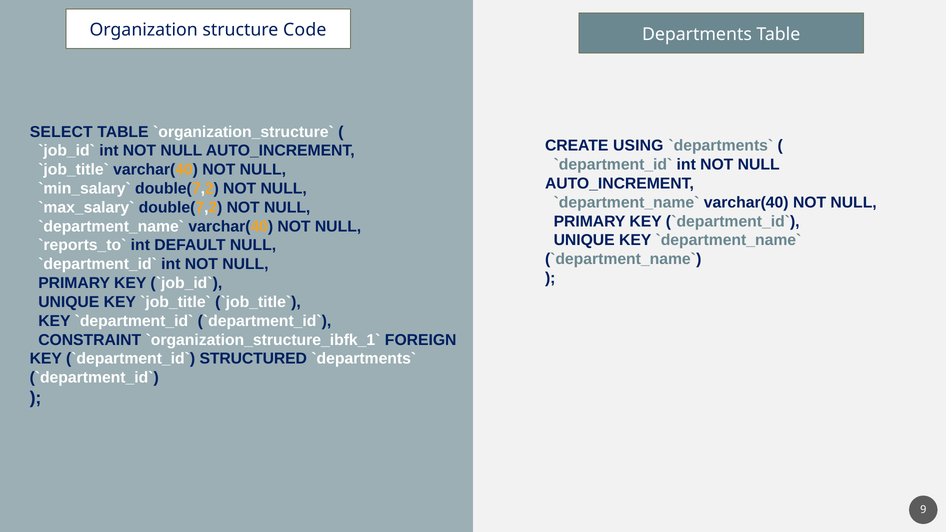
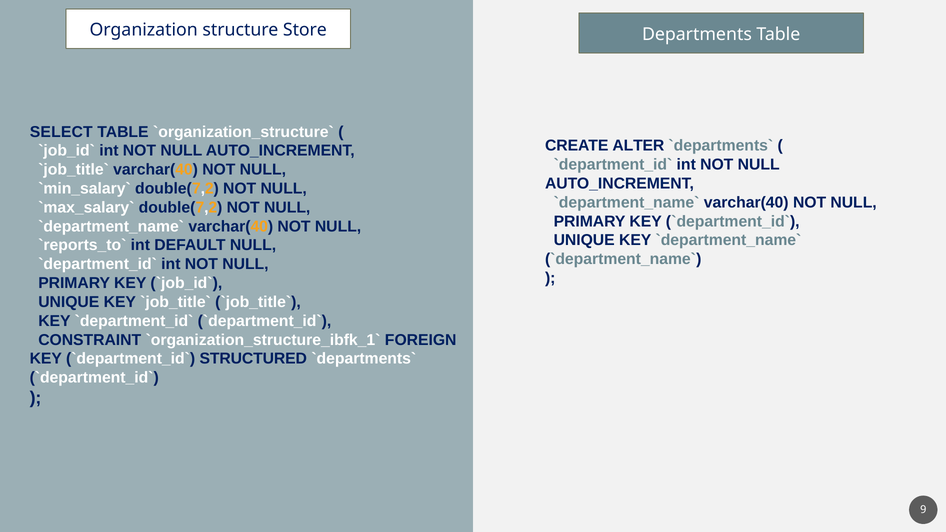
Code: Code -> Store (305, 30)
USING: USING -> ALTER (638, 146)
